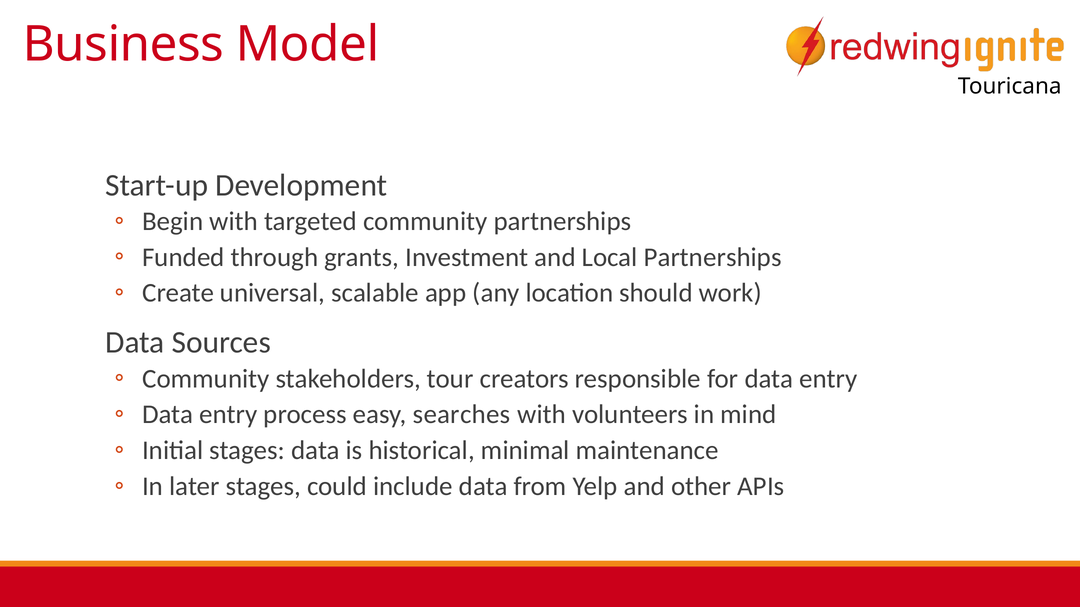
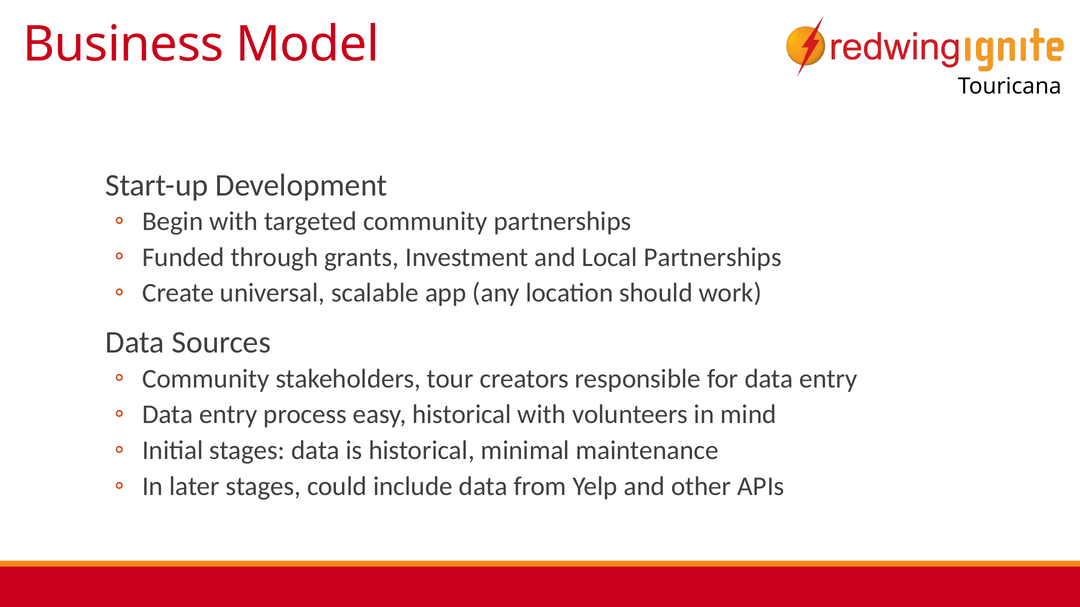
easy searches: searches -> historical (462, 415)
